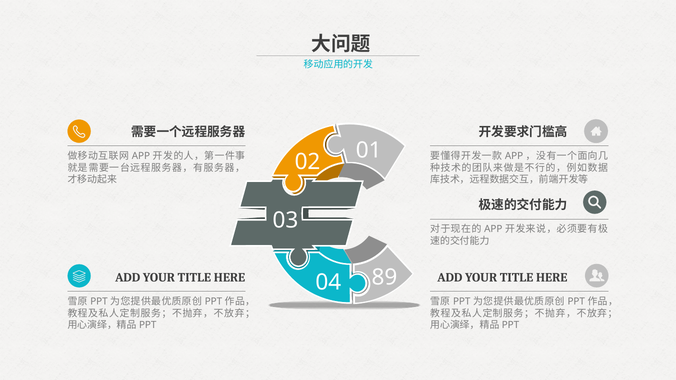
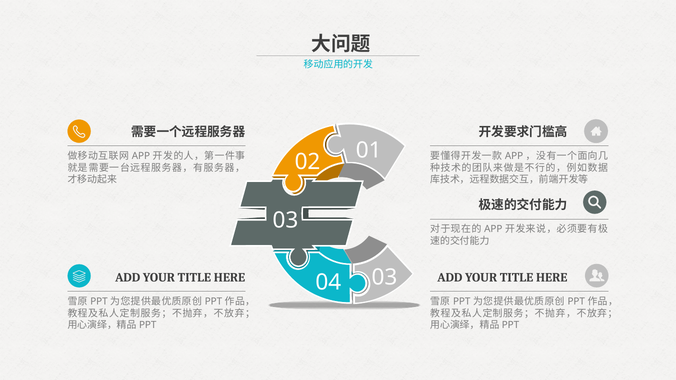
04 89: 89 -> 03 (384, 277)
